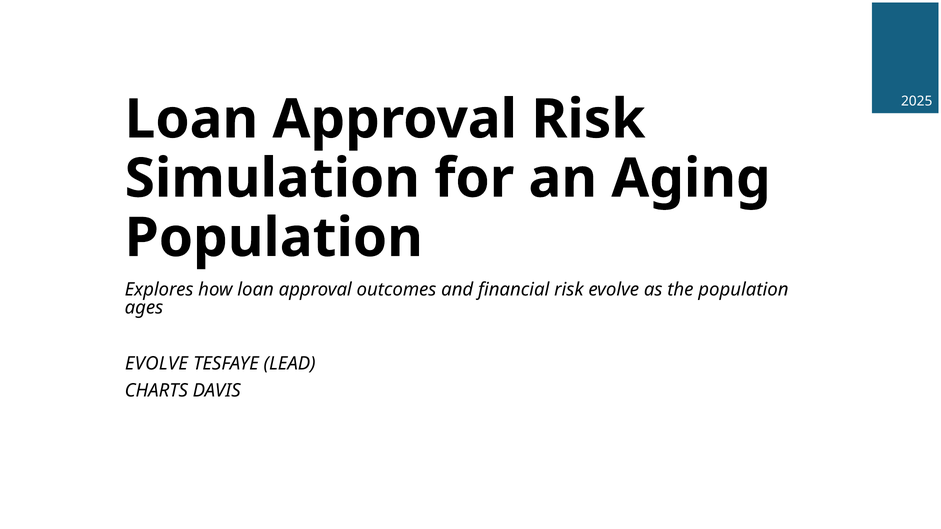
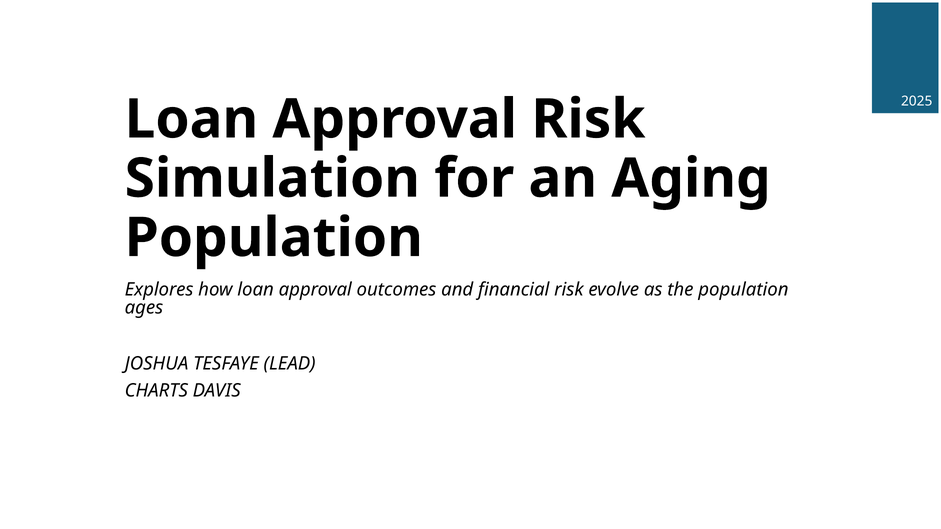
EVOLVE: EVOLVE -> JOSHUA (157, 364)
